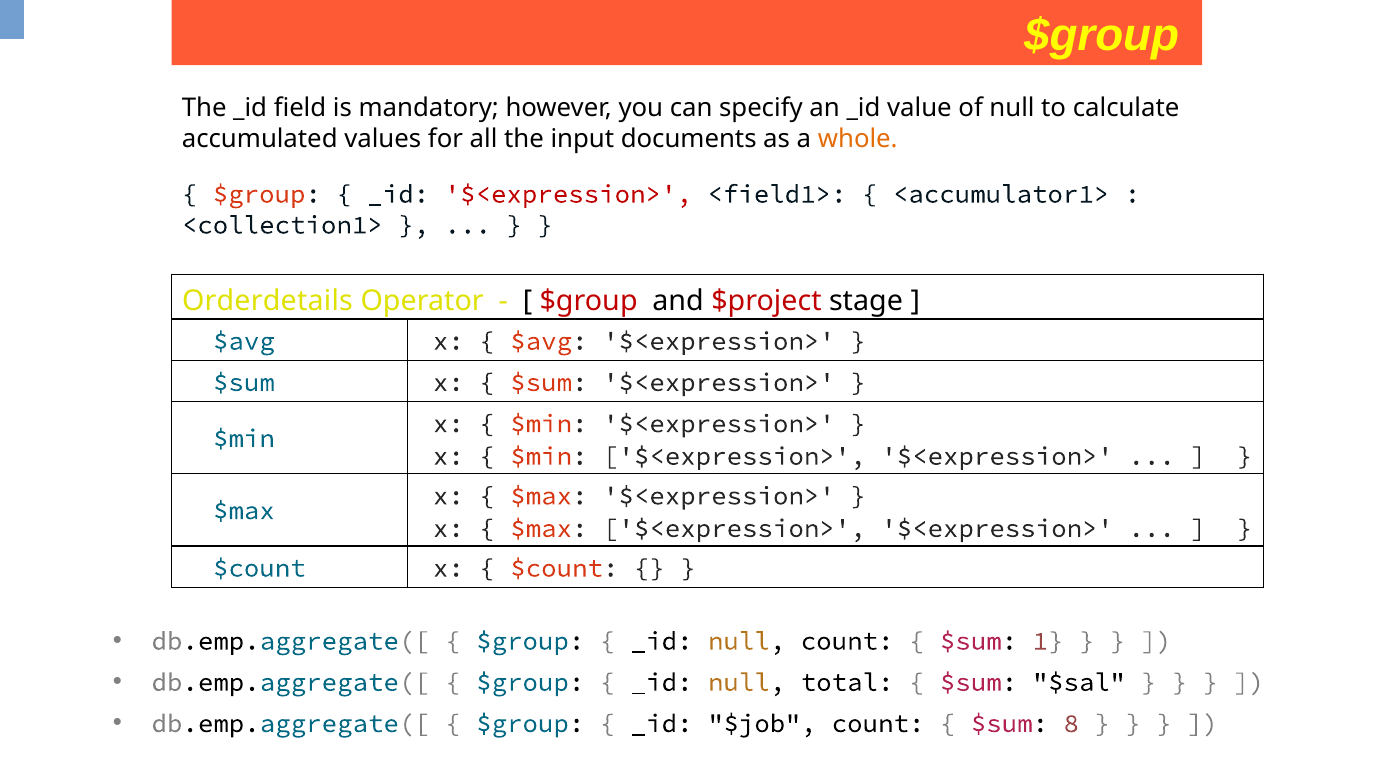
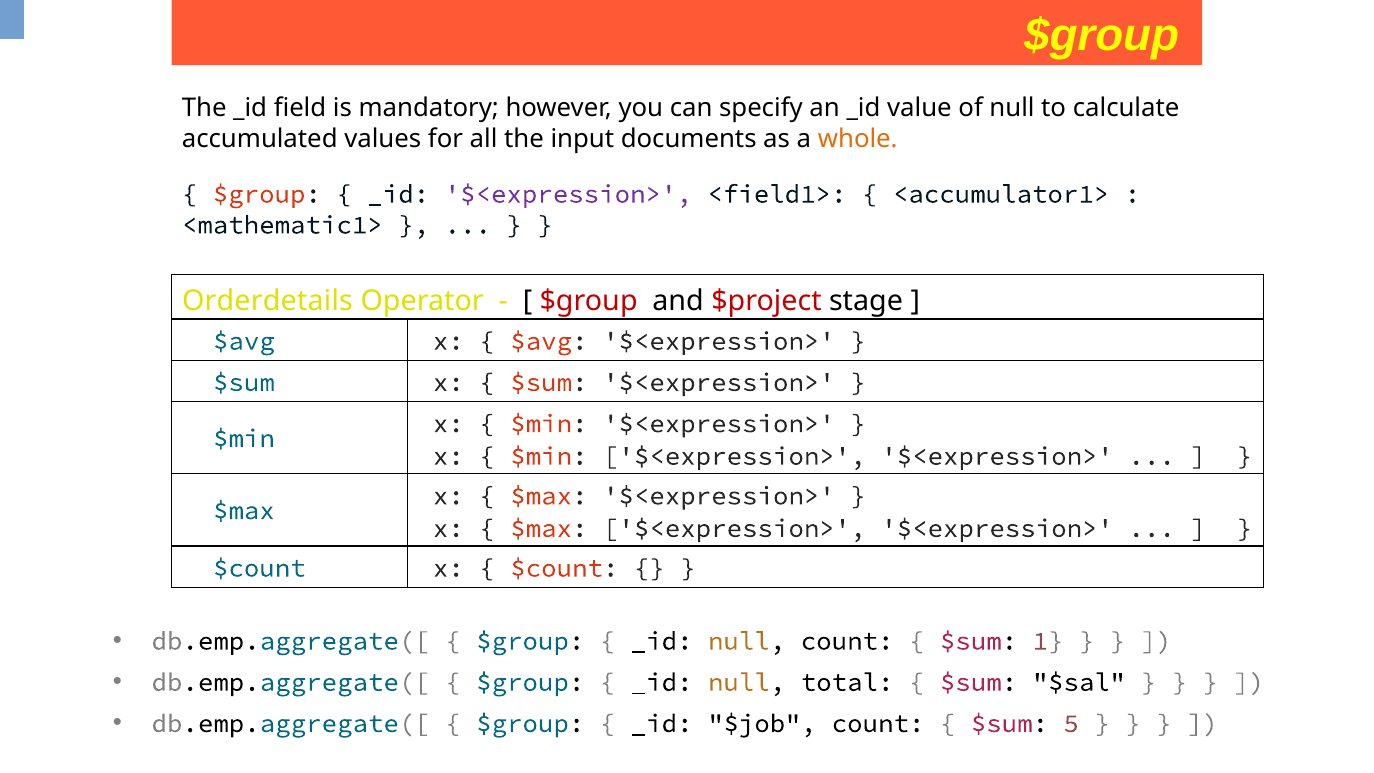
$<expression> colour: red -> purple (568, 194)
<collection1>: <collection1> -> <mathematic1> (282, 225)
8: 8 -> 5 (1071, 723)
